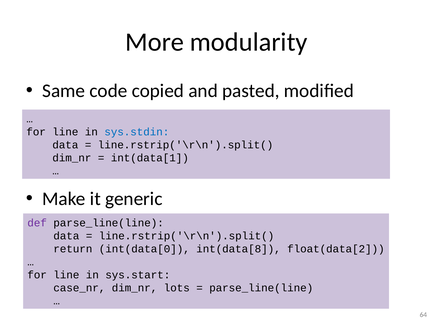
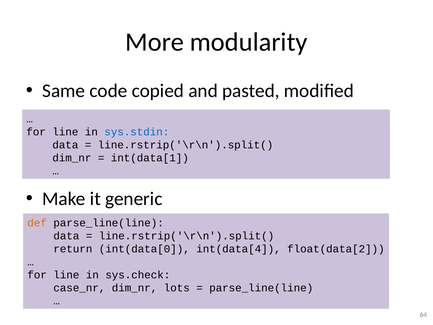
def colour: purple -> orange (37, 223)
int(data[8: int(data[8 -> int(data[4 (238, 249)
sys.start: sys.start -> sys.check (138, 275)
